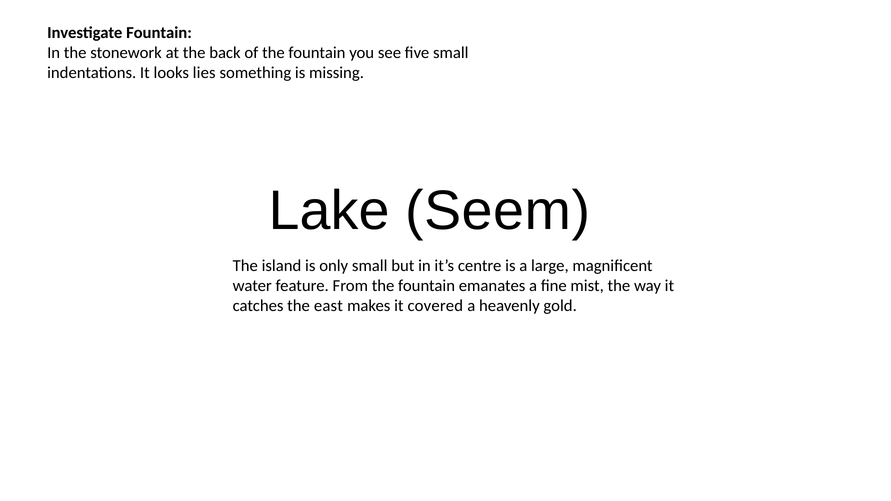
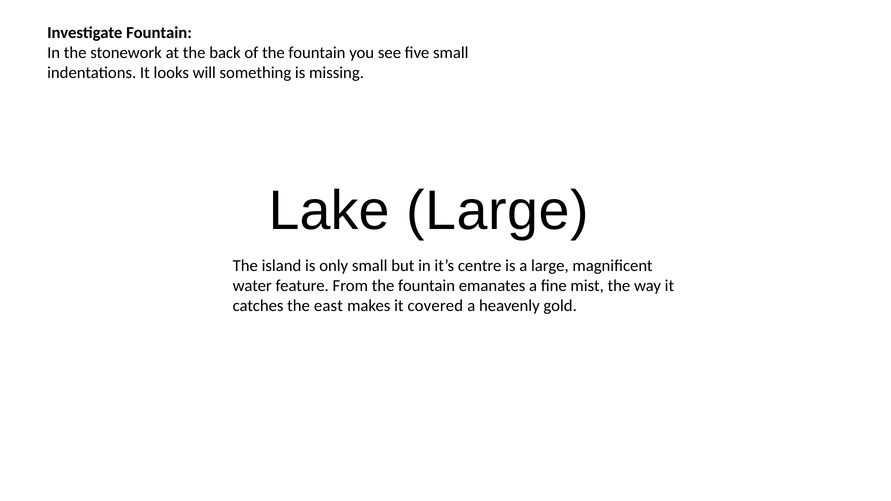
lies: lies -> will (204, 73)
Lake Seem: Seem -> Large (498, 211)
